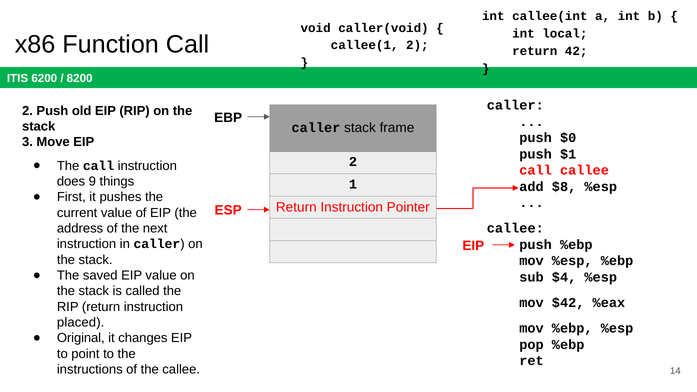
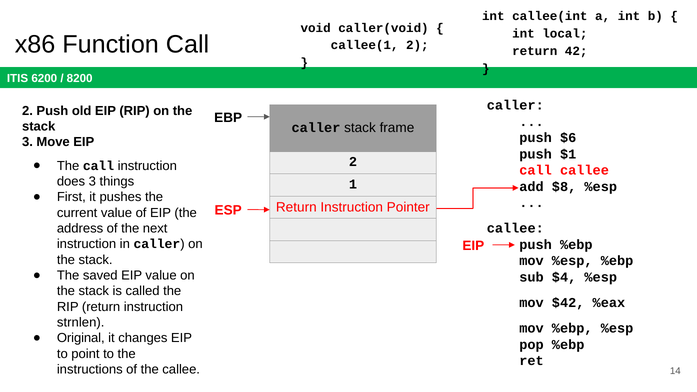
$0: $0 -> $6 (568, 138)
does 9: 9 -> 3 (92, 182)
placed: placed -> strnlen (81, 323)
